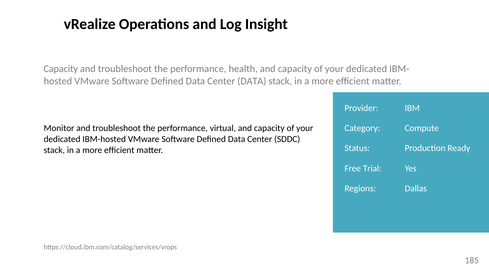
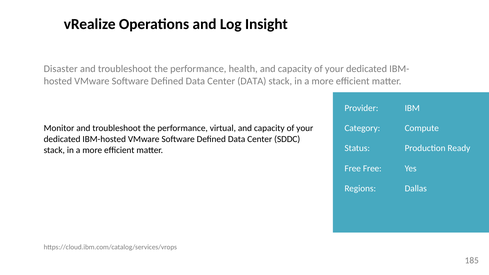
Capacity: Capacity -> Disaster (61, 69)
Free Trial: Trial -> Free (372, 168)
